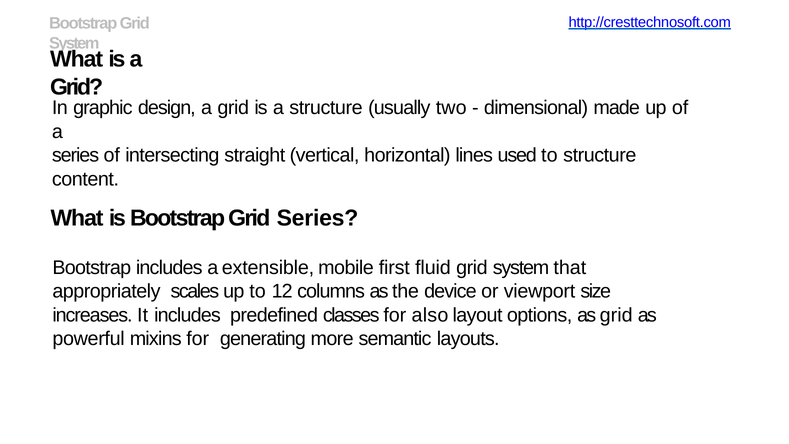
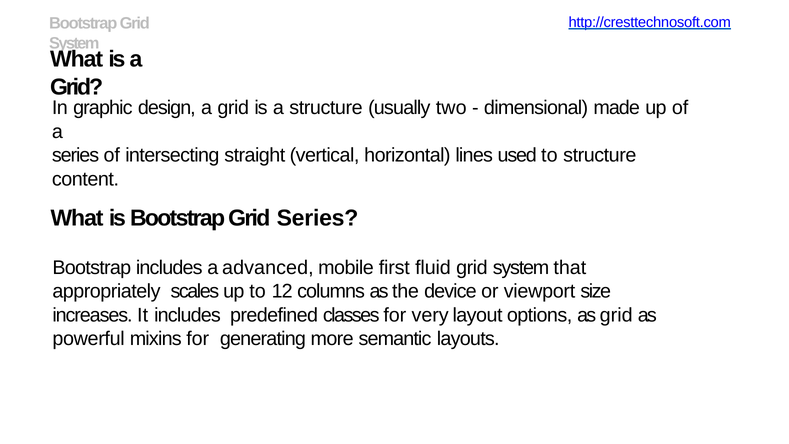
extensible: extensible -> advanced (268, 268)
also: also -> very (430, 315)
